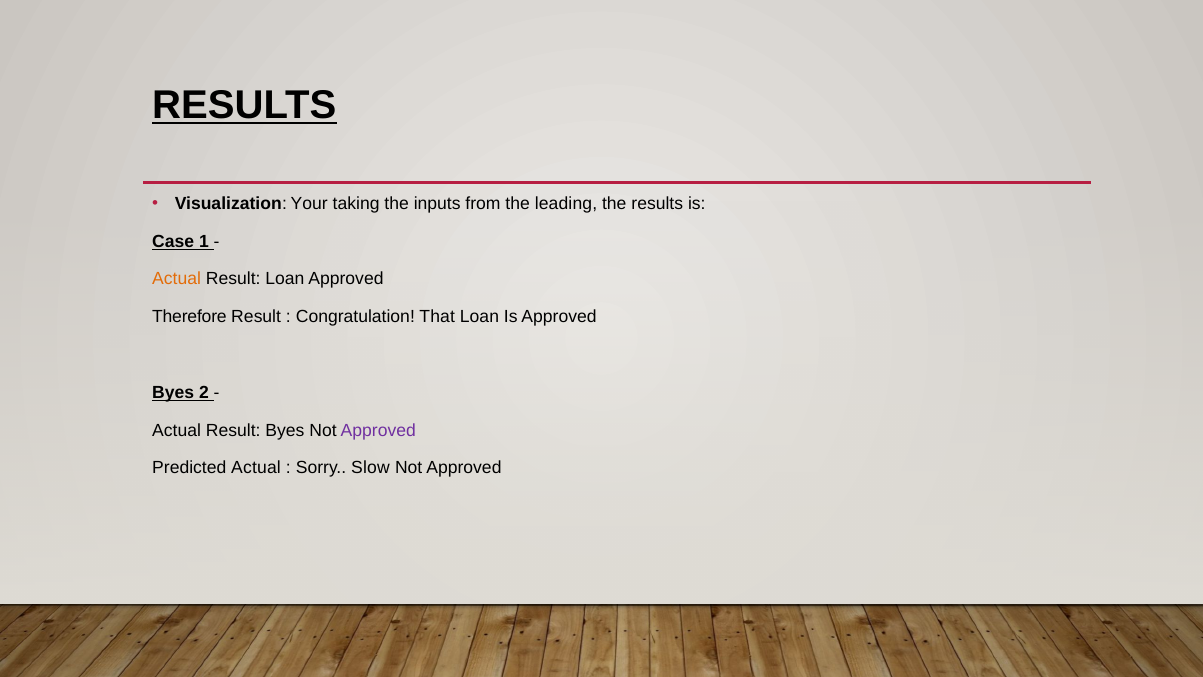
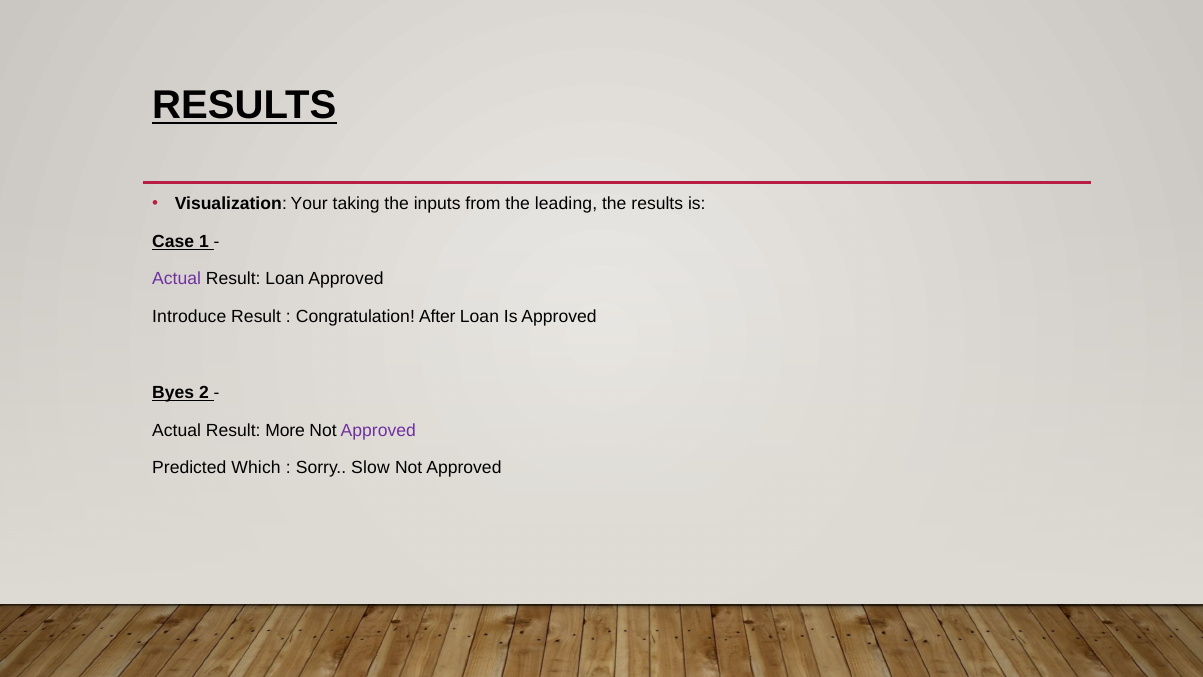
Actual colour: orange -> purple (177, 279)
Therefore: Therefore -> Introduce (189, 317)
That: That -> After (437, 317)
Result Byes: Byes -> More (285, 430)
Predicted Actual: Actual -> Which (256, 468)
